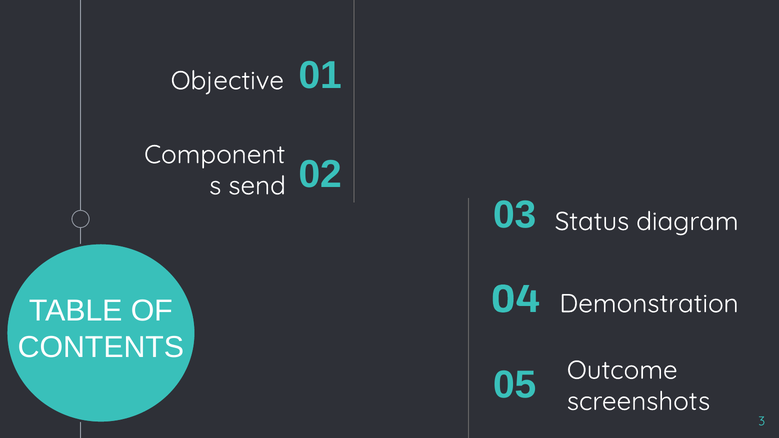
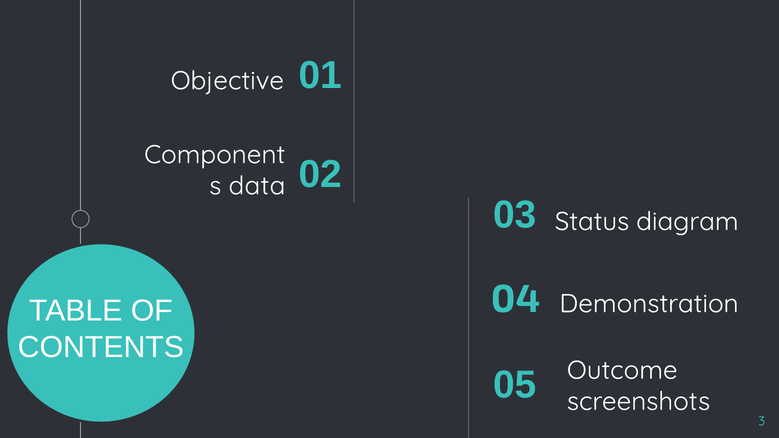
send: send -> data (257, 186)
